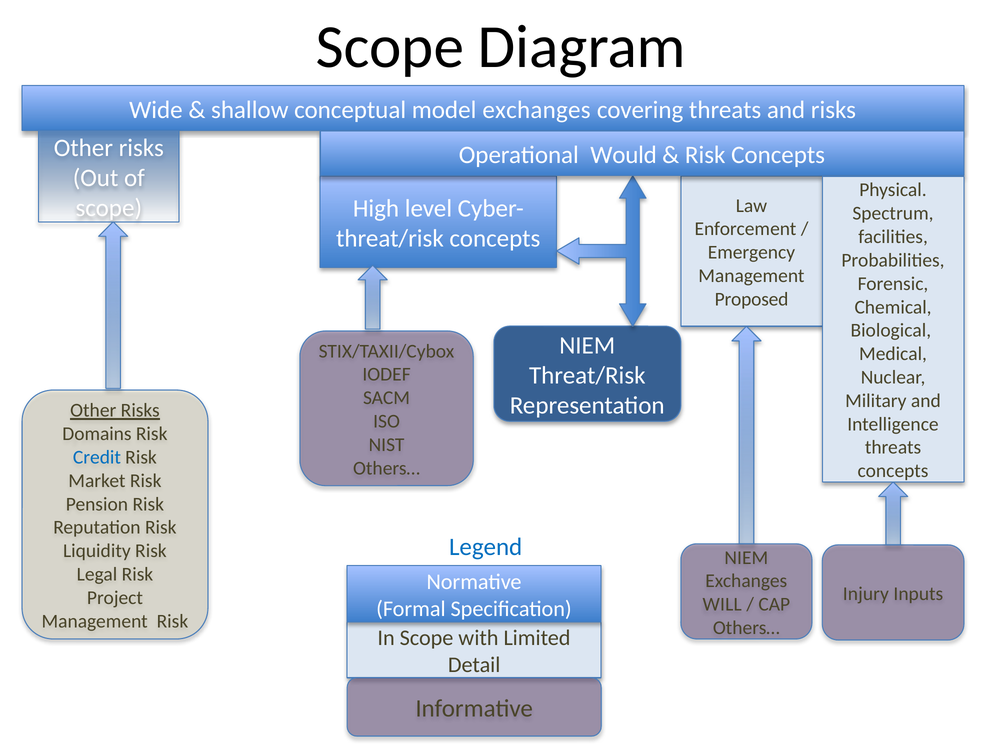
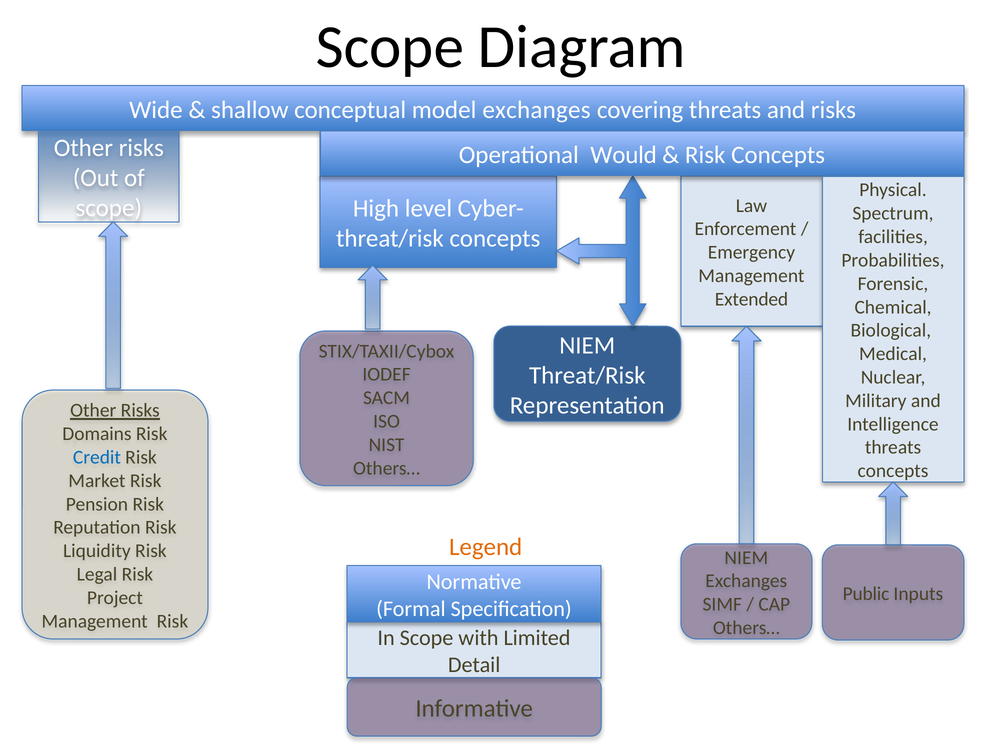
Proposed: Proposed -> Extended (752, 299)
Legend colour: blue -> orange (486, 546)
Injury: Injury -> Public (866, 593)
WILL: WILL -> SIMF (722, 604)
